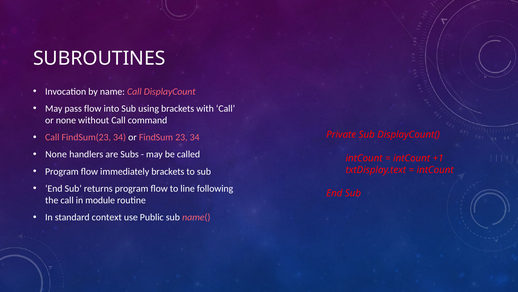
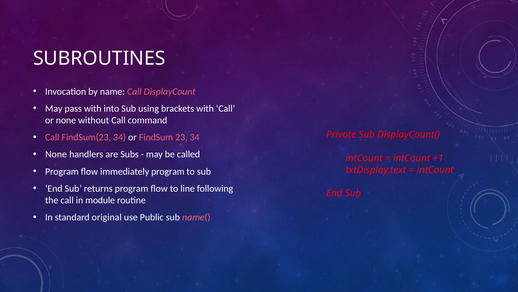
pass flow: flow -> with (93, 108)
immediately brackets: brackets -> program (168, 171)
context: context -> original (107, 217)
